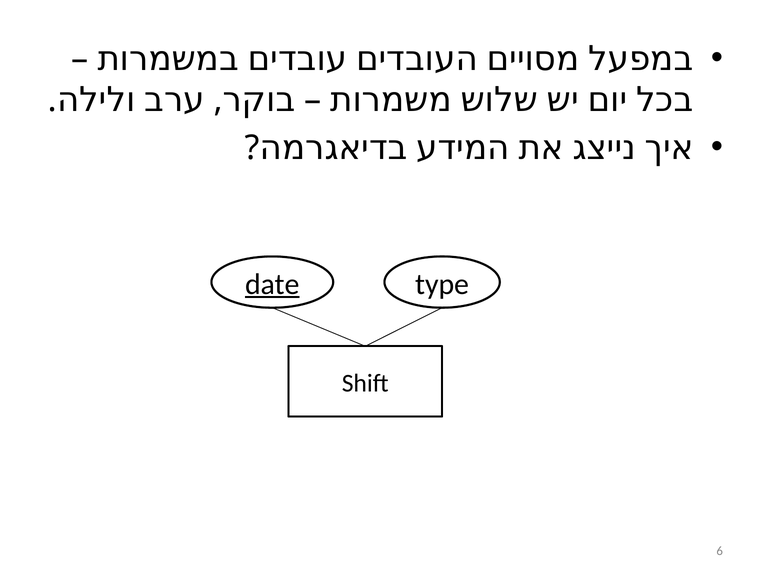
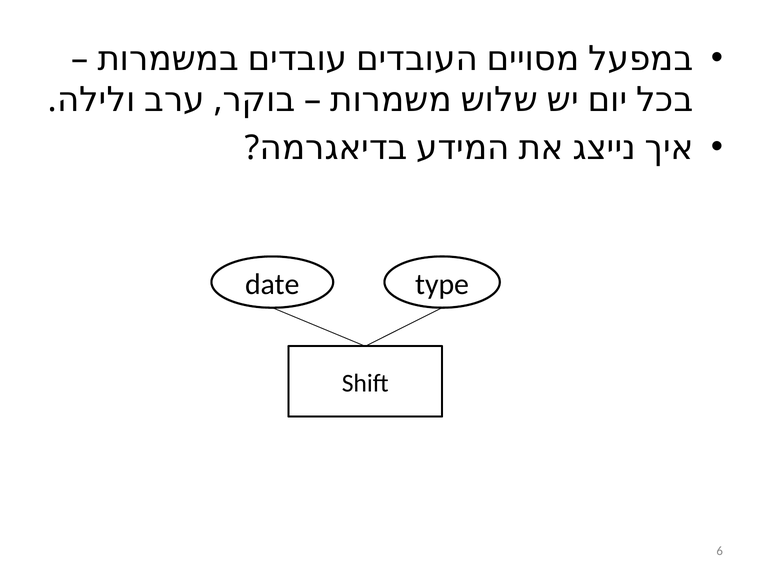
date underline: present -> none (272, 284)
